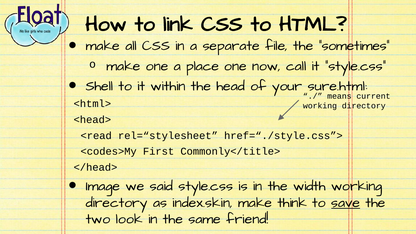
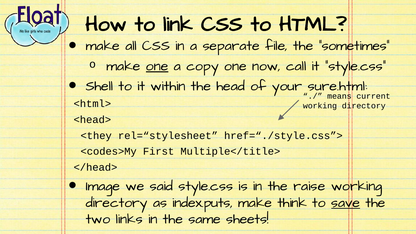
one underline: none -> present (157, 66)
place: place -> copy (202, 66)
<read: <read -> <they (96, 136)
Commonly</title>: Commonly</title> -> Multiple</title> (230, 152)
width: width -> raise (309, 186)
index.skin: index.skin -> index.puts (203, 202)
look: look -> links (129, 219)
friend: friend -> sheets (248, 219)
